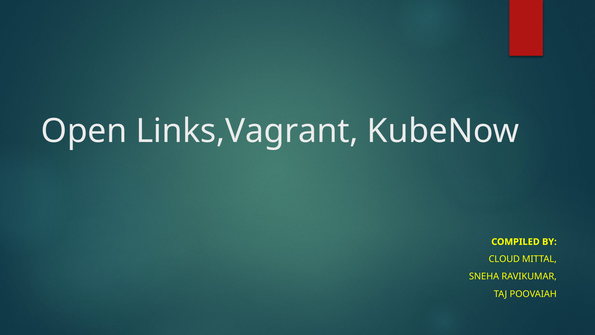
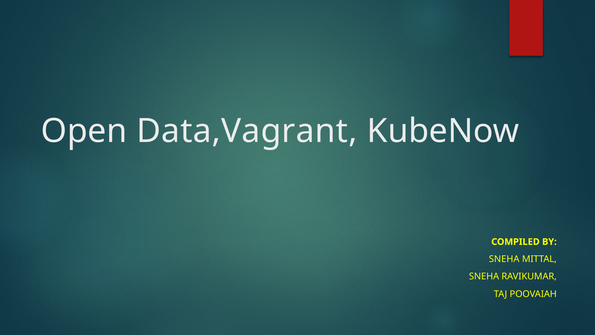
Links,Vagrant: Links,Vagrant -> Data,Vagrant (247, 131)
CLOUD: CLOUD -> SNEHA (504, 259)
